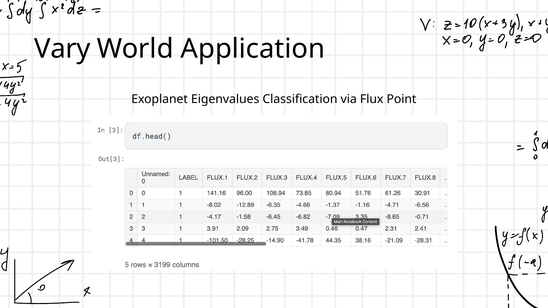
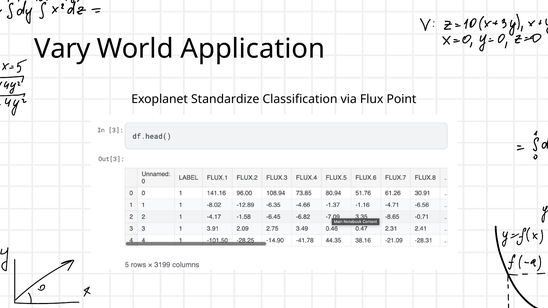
Eigenvalues: Eigenvalues -> Standardize (225, 99)
